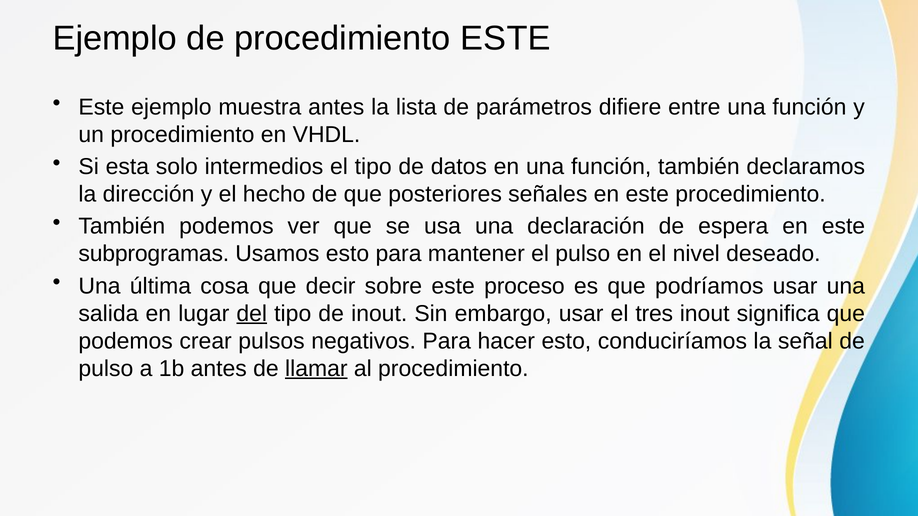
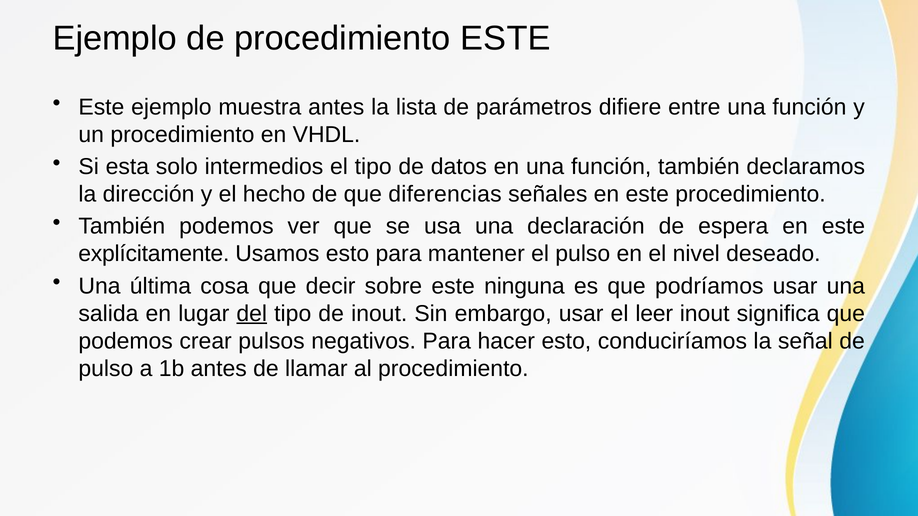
posteriores: posteriores -> diferencias (445, 194)
subprogramas: subprogramas -> explícitamente (154, 254)
proceso: proceso -> ninguna (524, 286)
tres: tres -> leer (654, 314)
llamar underline: present -> none (316, 369)
